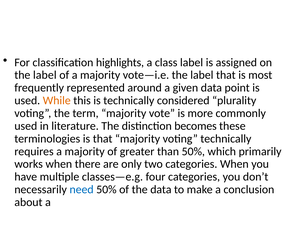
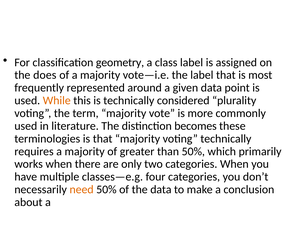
highlights: highlights -> geometry (120, 62)
label: label -> does (45, 75)
need colour: blue -> orange (82, 190)
